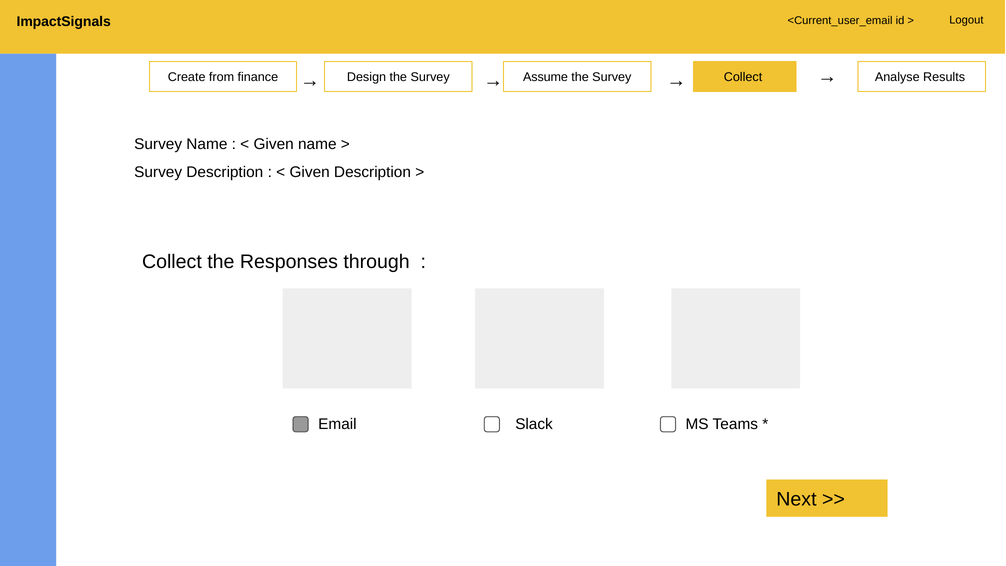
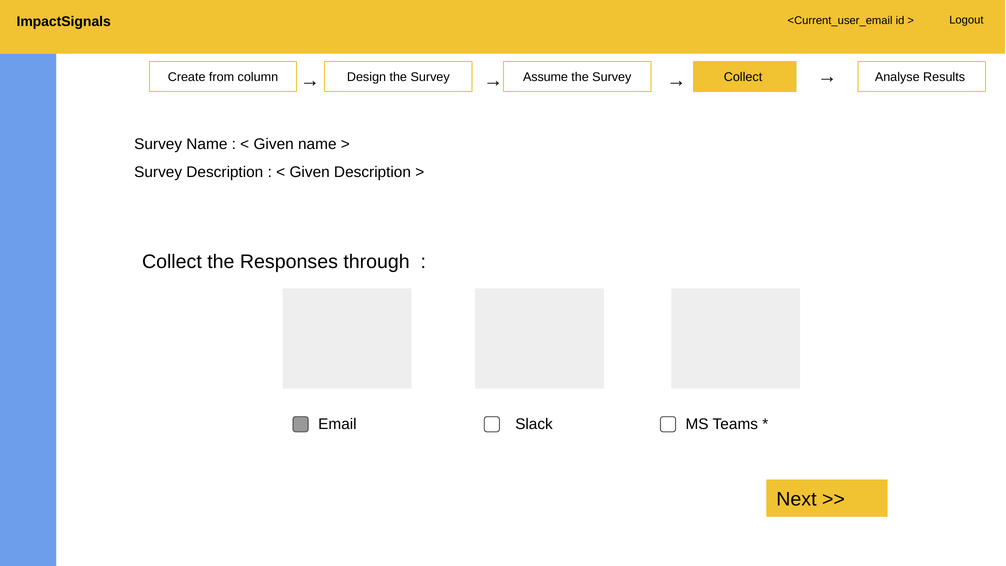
finance: finance -> column (258, 77)
